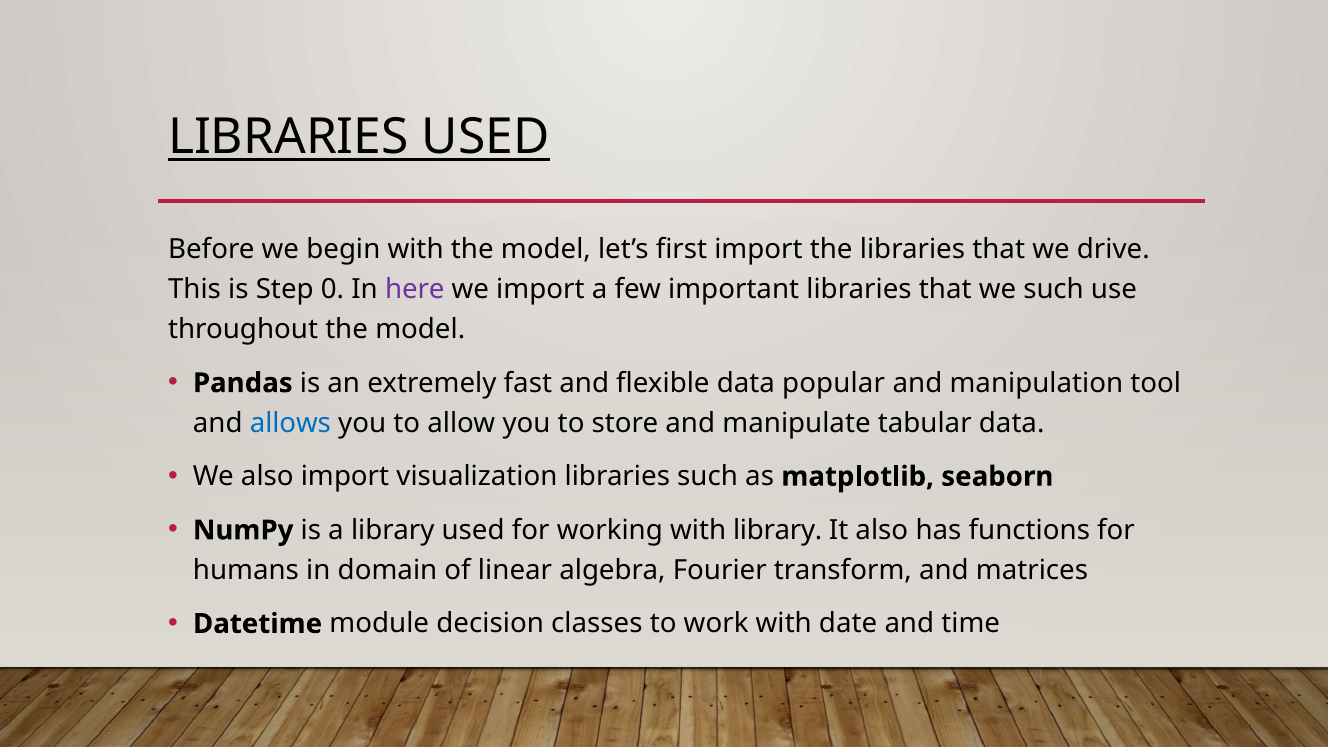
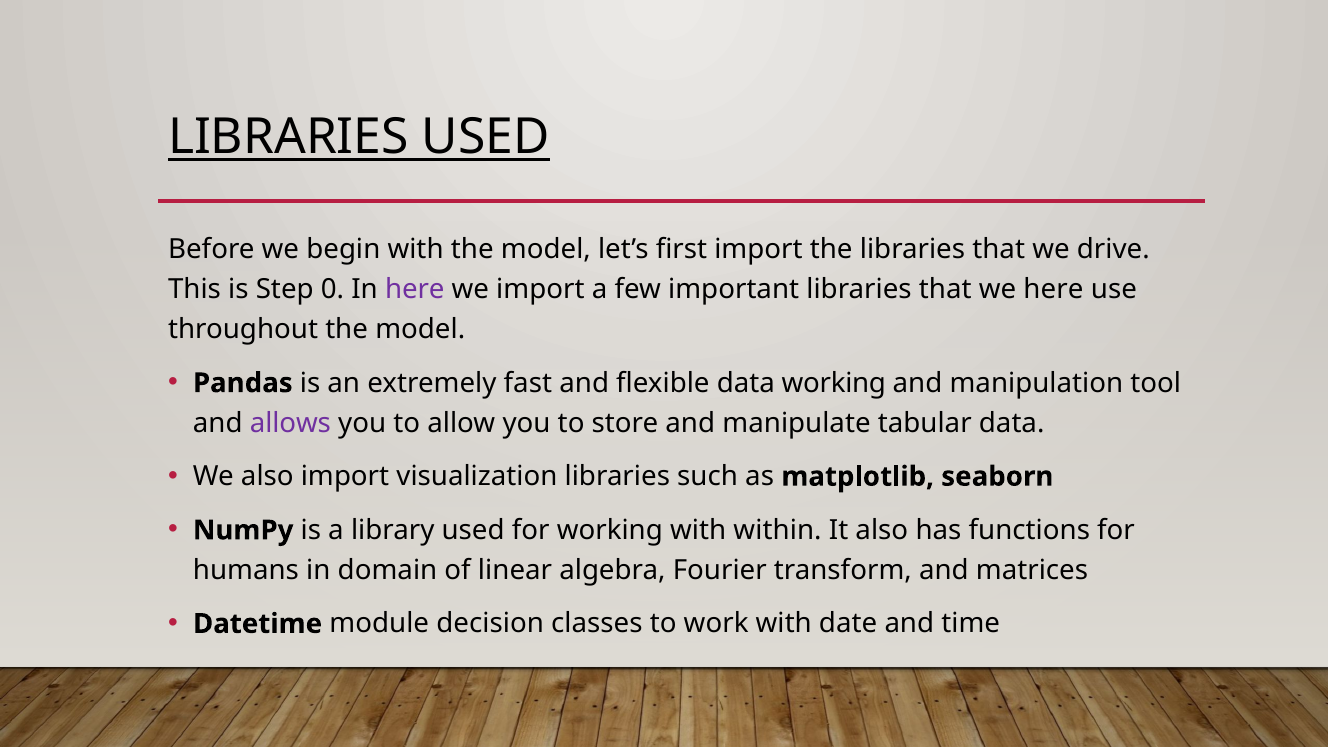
we such: such -> here (1053, 290)
data popular: popular -> working (834, 383)
allows colour: blue -> purple (290, 423)
with library: library -> within (778, 530)
